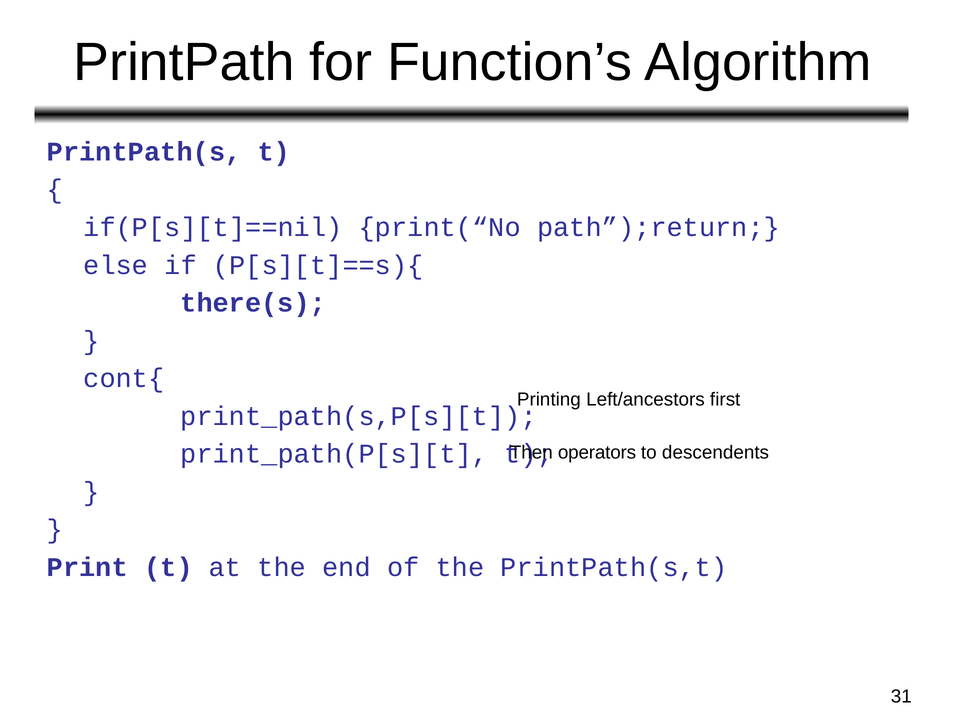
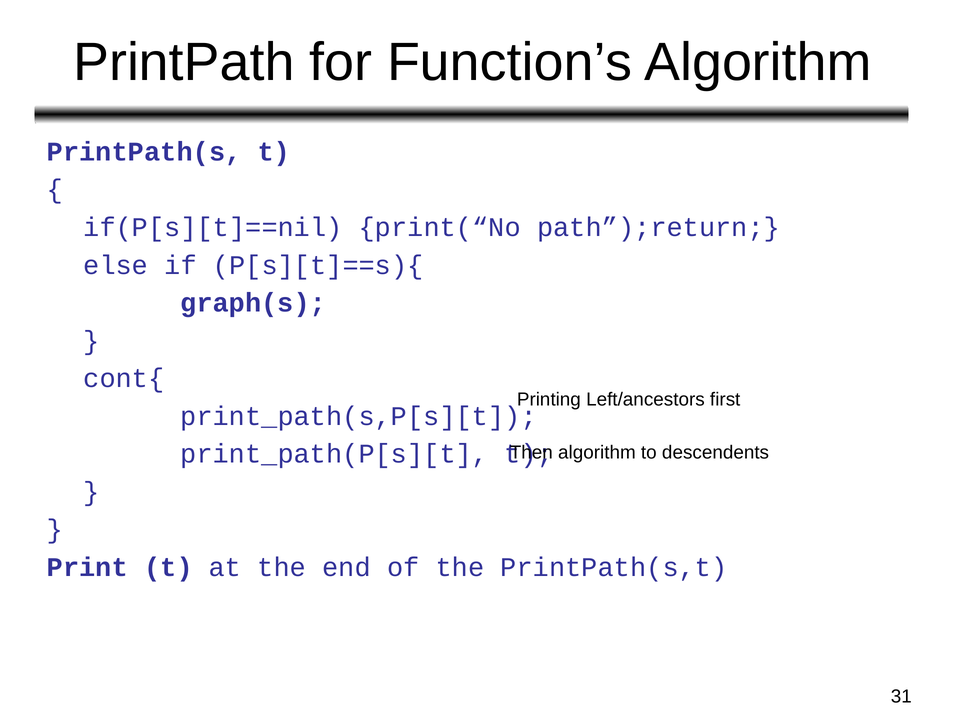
there(s: there(s -> graph(s (253, 303)
operators: operators -> algorithm (597, 452)
